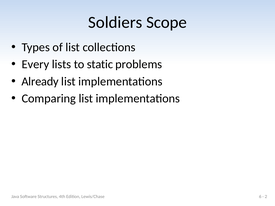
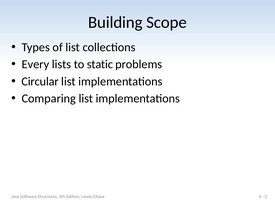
Soldiers: Soldiers -> Building (115, 22)
Already: Already -> Circular (40, 82)
